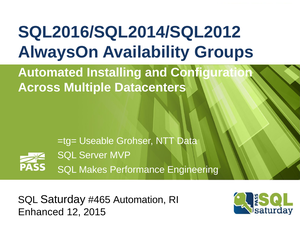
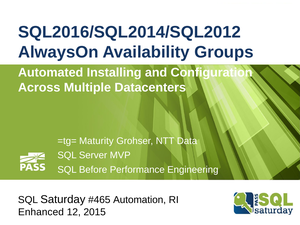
Useable: Useable -> Maturity (96, 141)
Makes: Makes -> Before (93, 170)
